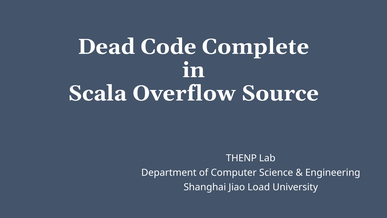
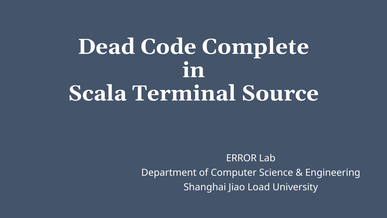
Overflow: Overflow -> Terminal (184, 93)
THENP: THENP -> ERROR (241, 158)
